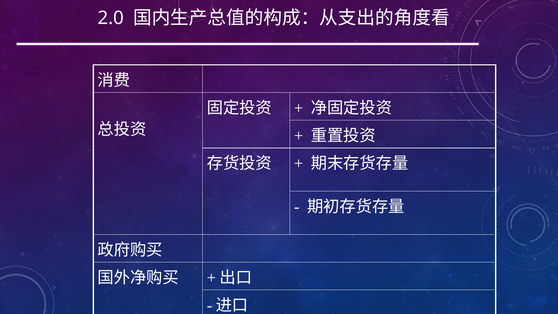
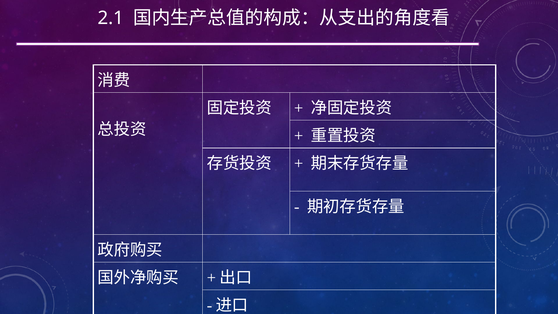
2.0: 2.0 -> 2.1 (111, 18)
